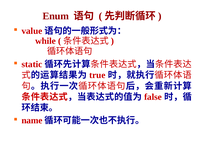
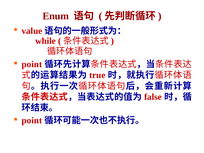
static: static -> point (32, 64)
name: name -> point (32, 120)
